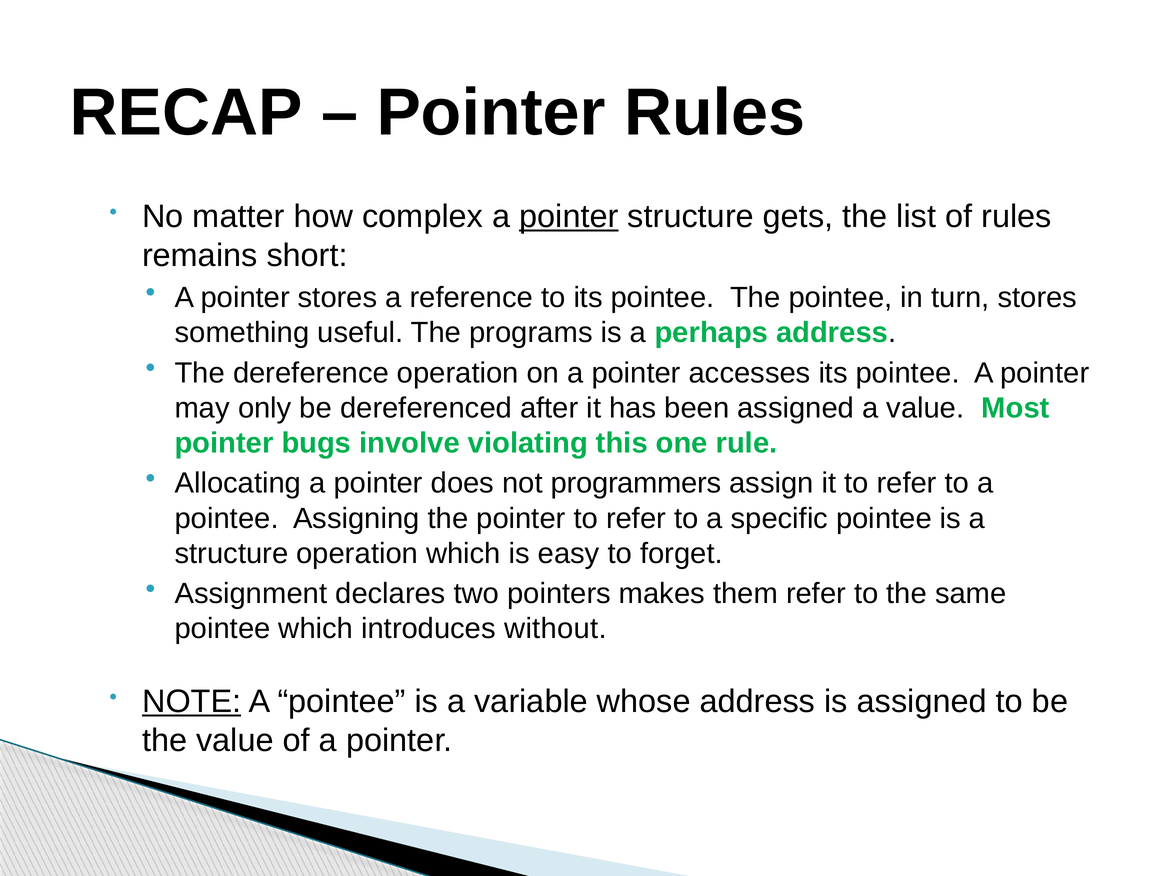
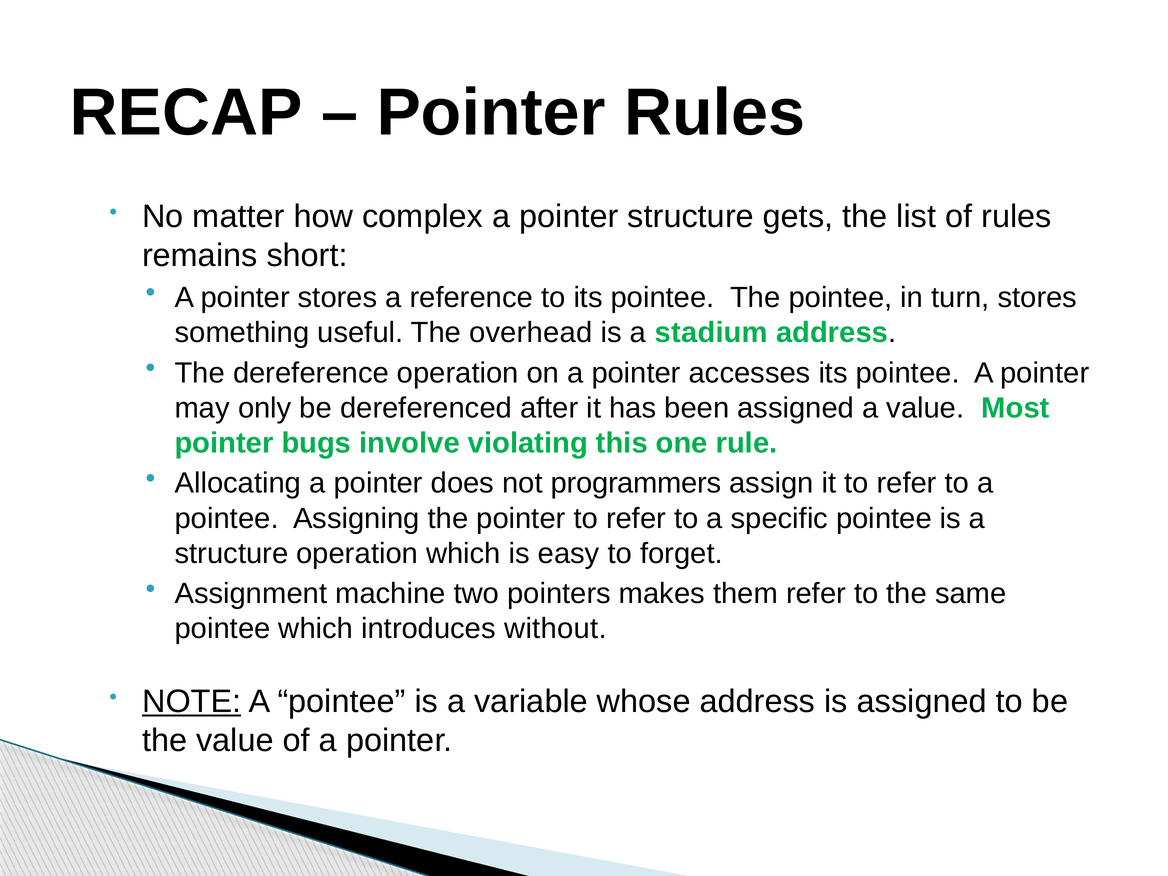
pointer underline: present -> none (569, 217)
programs: programs -> overhead (531, 333)
perhaps: perhaps -> stadium (711, 333)
declares: declares -> machine (390, 594)
